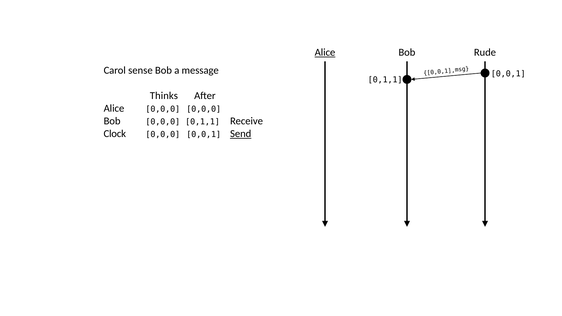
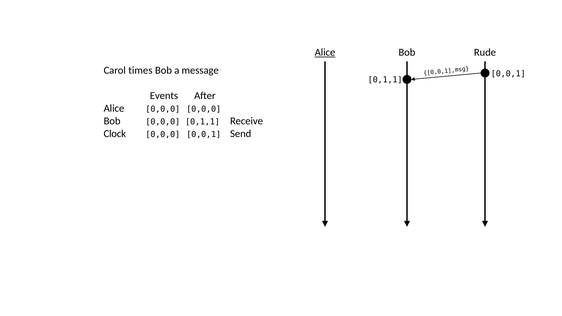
sense: sense -> times (140, 71)
Thinks: Thinks -> Events (164, 96)
Send underline: present -> none (241, 134)
